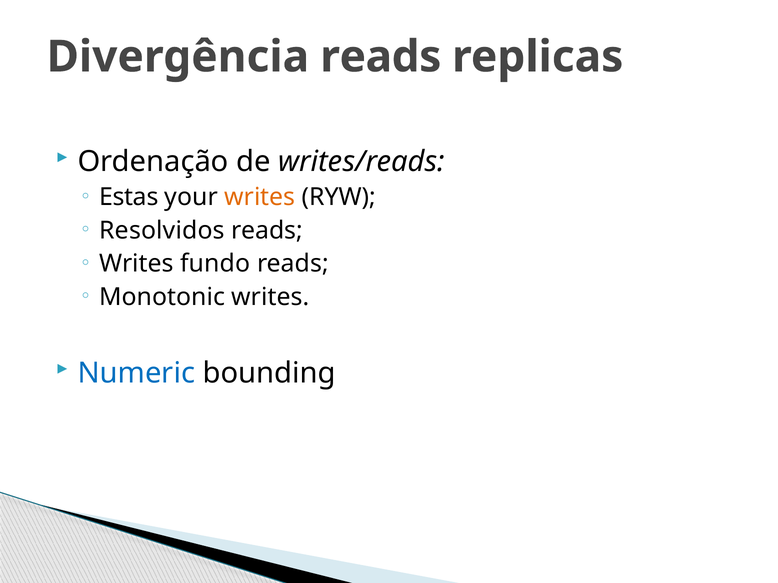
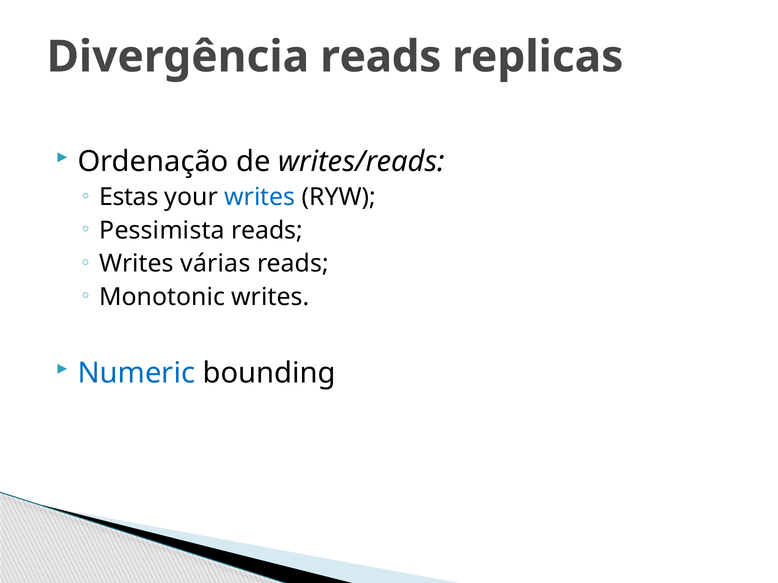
writes colour: orange -> blue (260, 197)
Resolvidos: Resolvidos -> Pessimista (162, 231)
fundo: fundo -> várias (215, 264)
